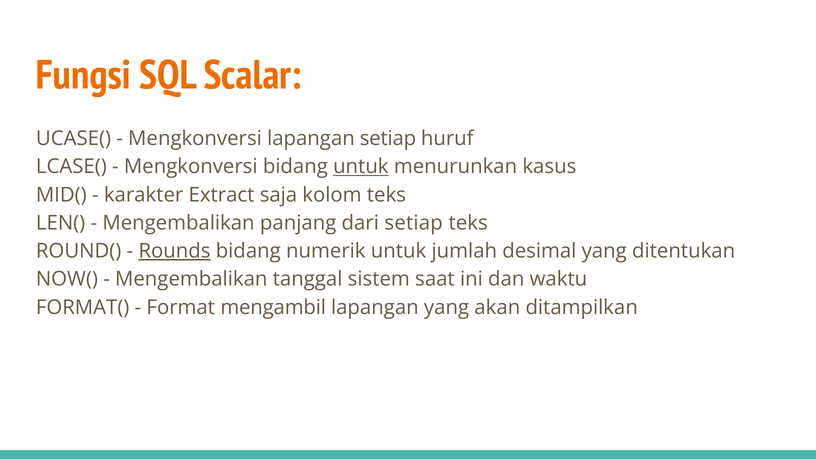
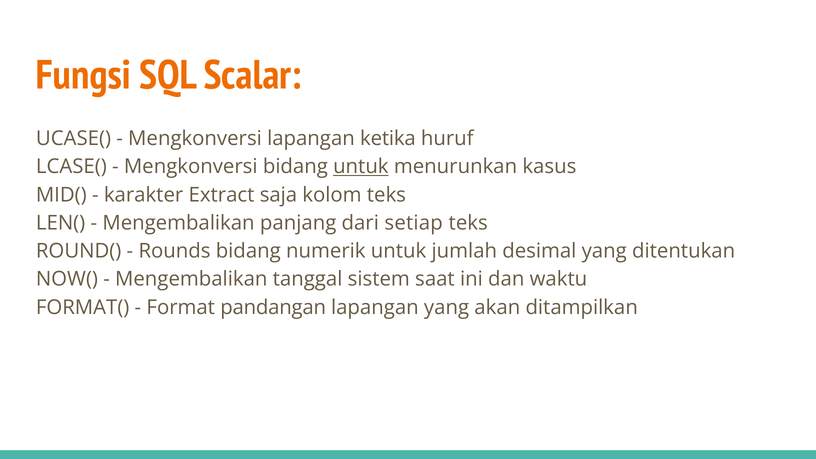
lapangan setiap: setiap -> ketika (388, 139)
Rounds underline: present -> none (175, 251)
mengambil: mengambil -> pandangan (273, 307)
